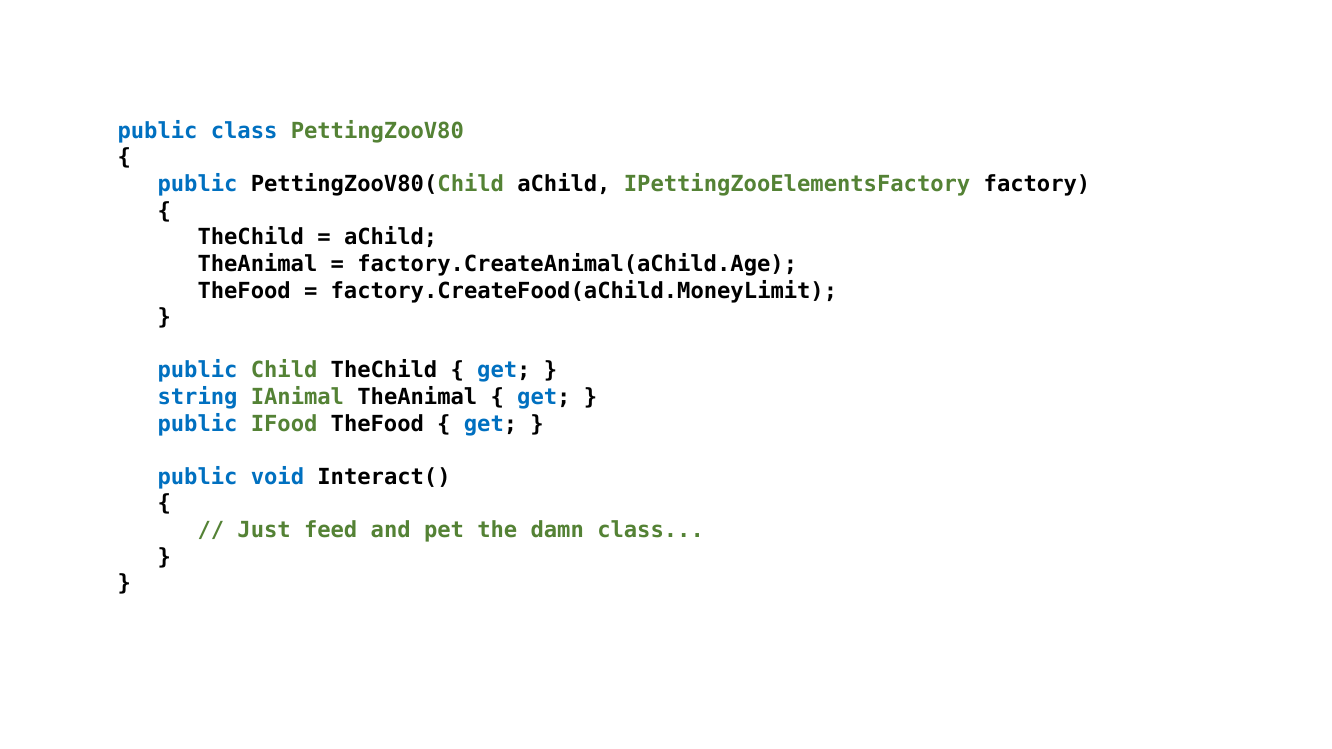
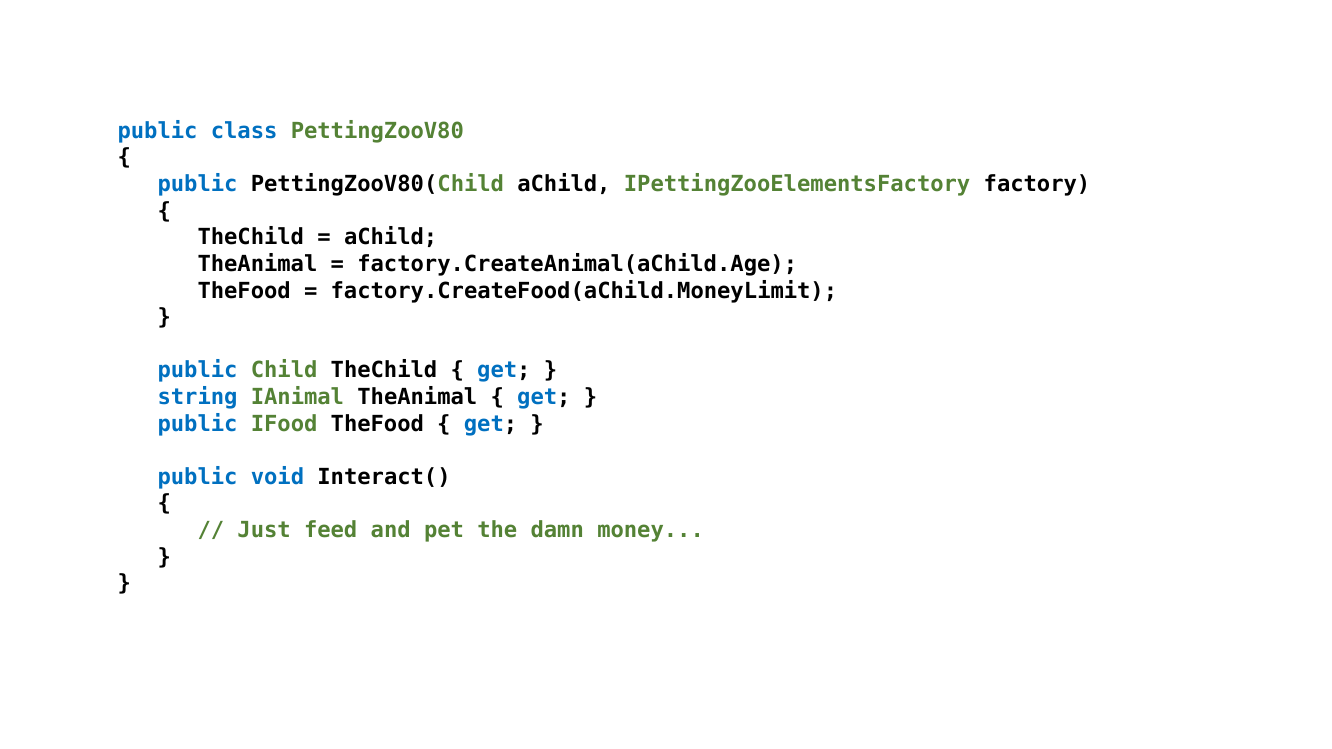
damn class: class -> money (651, 530)
